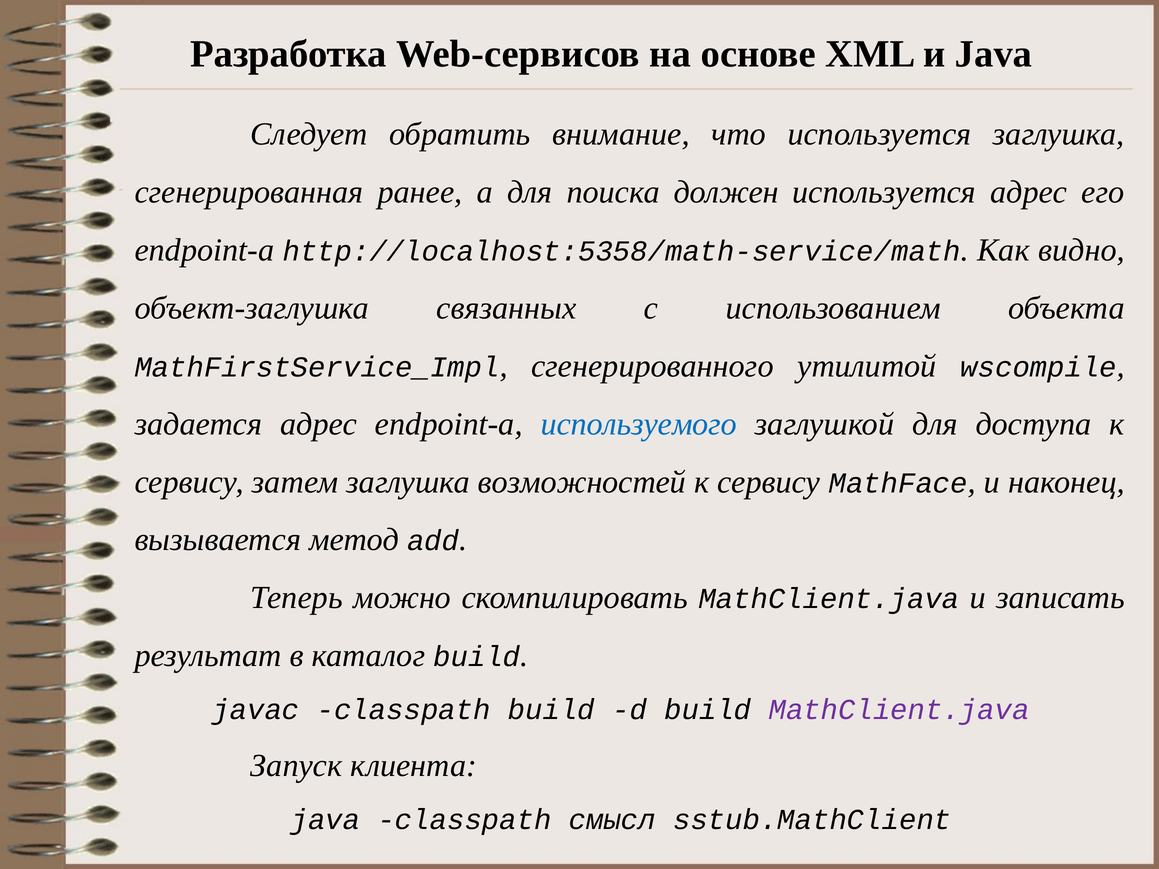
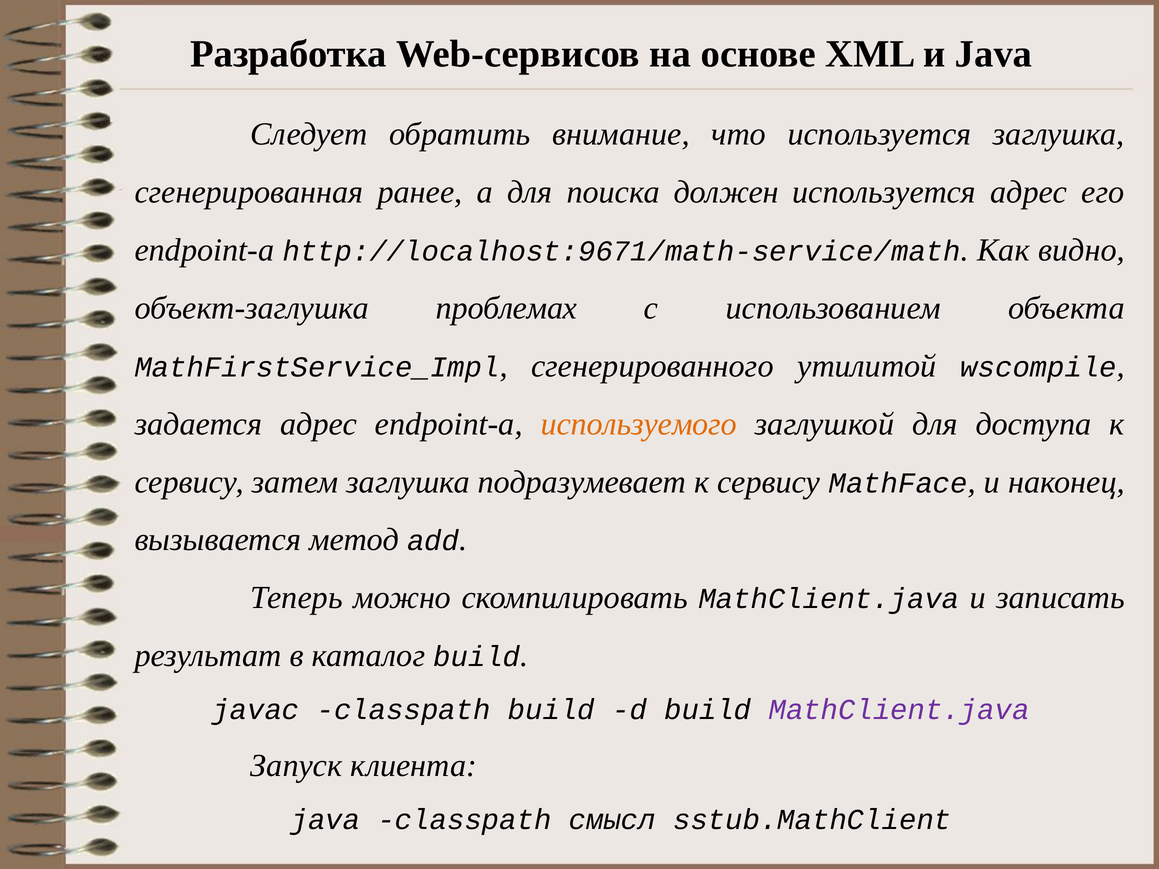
http://localhost:5358/math-service/math: http://localhost:5358/math-service/math -> http://localhost:9671/math-service/math (622, 251)
связанных: связанных -> проблемах (507, 308)
используемого colour: blue -> orange (639, 424)
возможностей: возможностей -> подразумевает (582, 482)
